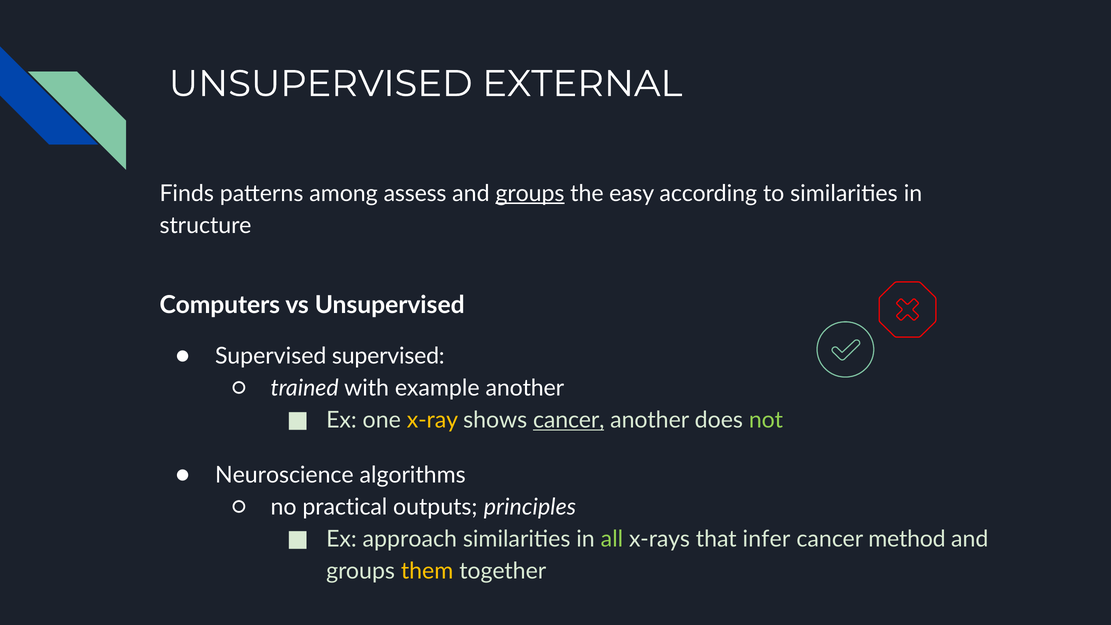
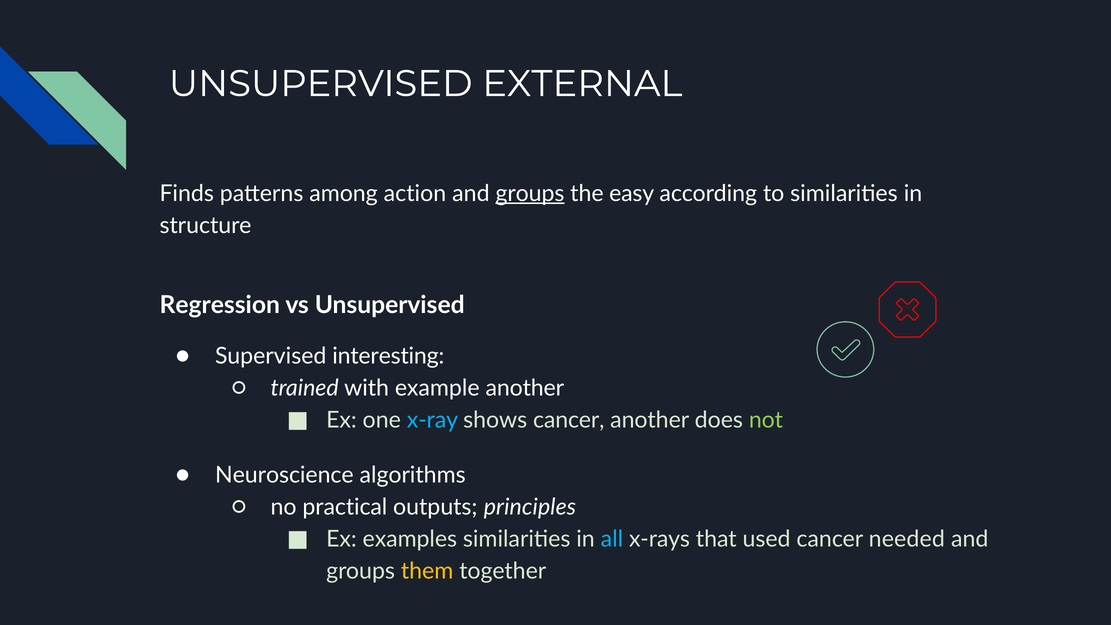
assess: assess -> action (415, 193)
Computers: Computers -> Regression (220, 305)
Supervised supervised: supervised -> interesting (388, 356)
x-ray colour: yellow -> light blue (432, 420)
cancer underline: present -> none (569, 420)
approach: approach -> examples (410, 539)
all colour: light green -> light blue (612, 539)
infer: infer -> used (767, 539)
method: method -> needed (907, 539)
